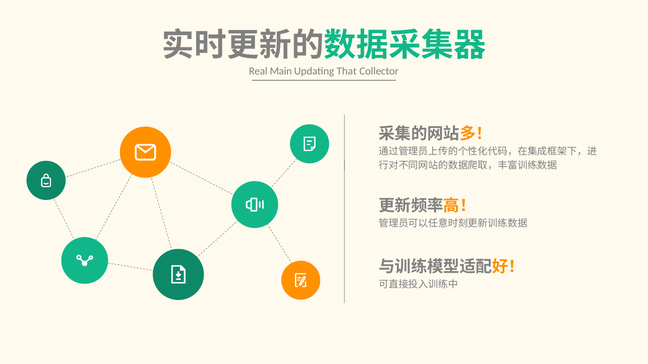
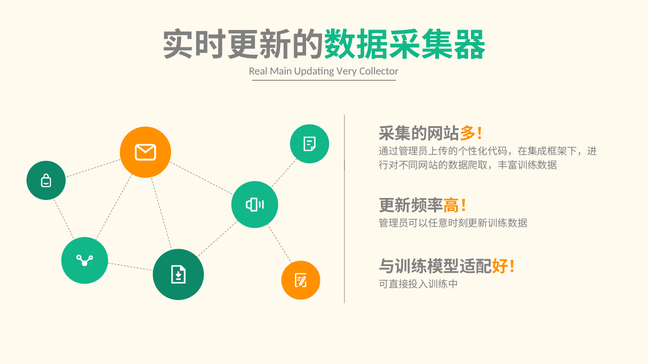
That: That -> Very (347, 71)
